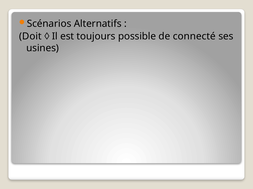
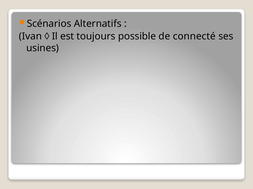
Doit: Doit -> Ivan (30, 36)
